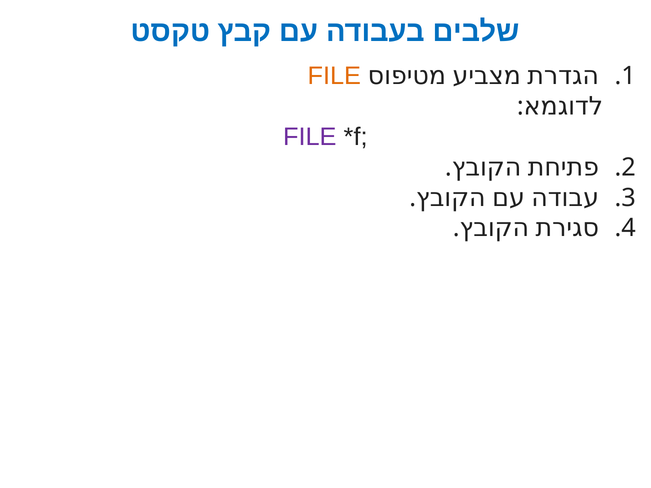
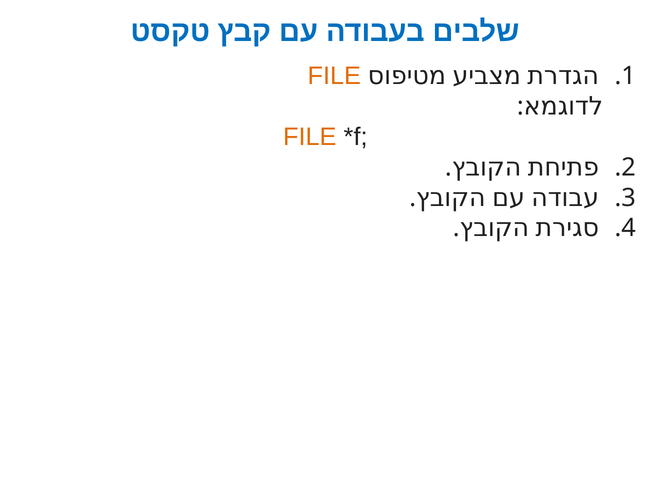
FILE colour: purple -> orange (310, 137)
